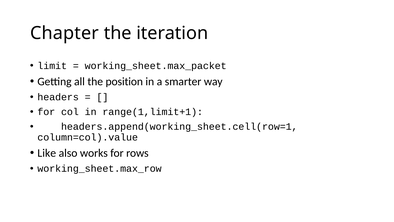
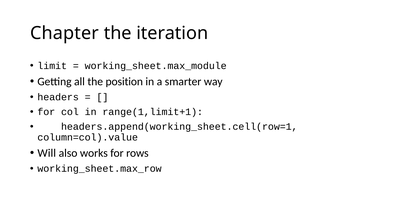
working_sheet.max_packet: working_sheet.max_packet -> working_sheet.max_module (156, 66)
Like: Like -> Will (47, 153)
